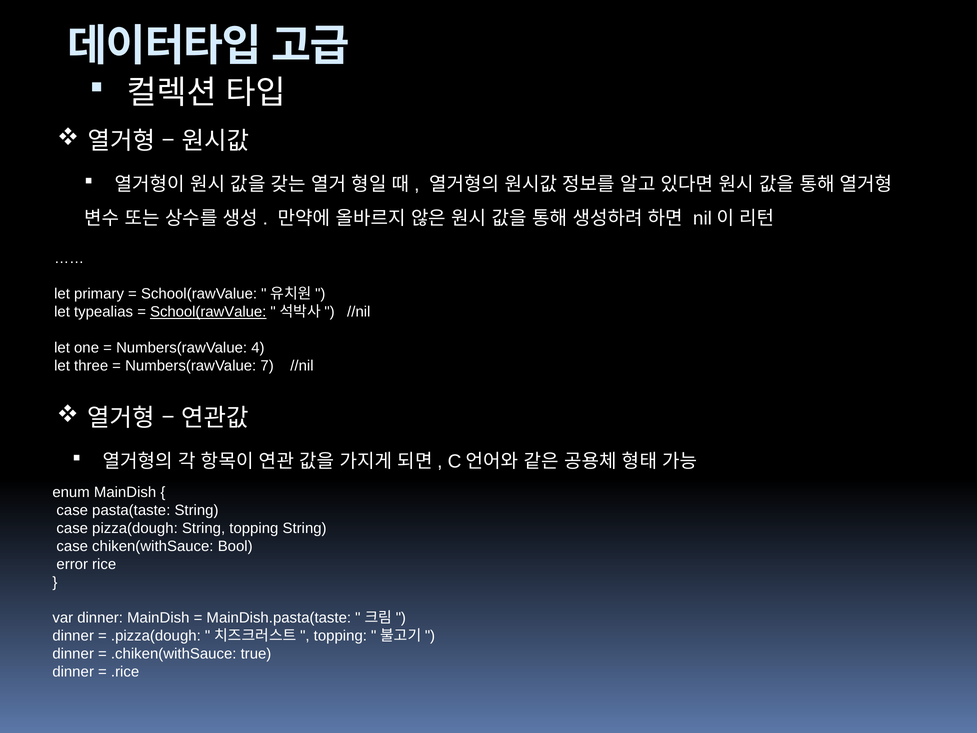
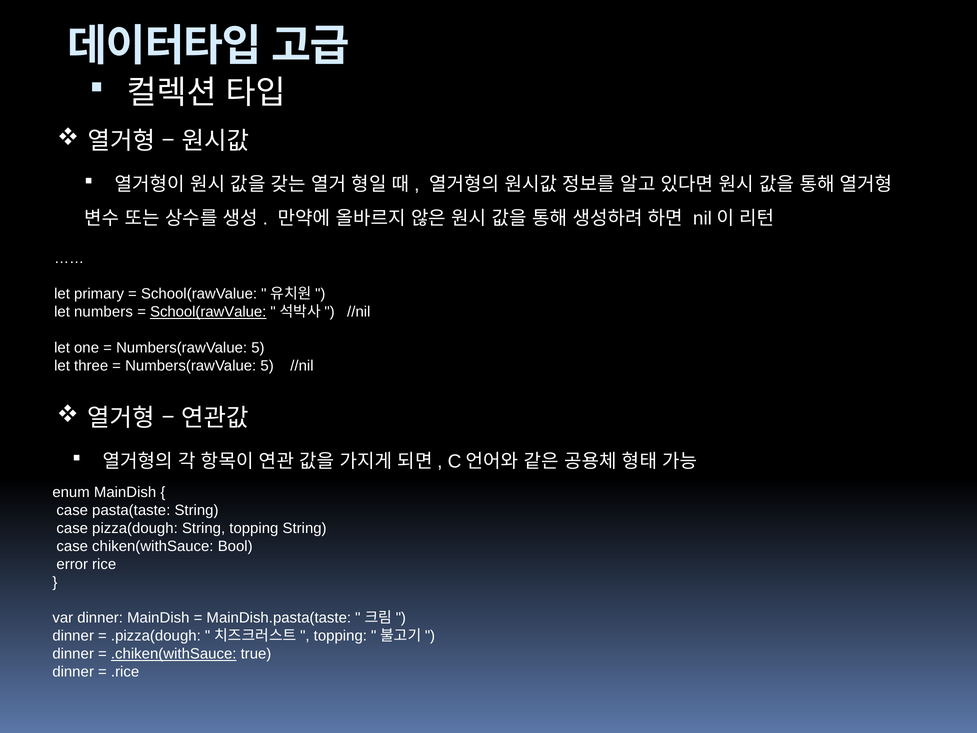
typealias: typealias -> numbers (103, 312)
4: 4 -> 5 (258, 348)
7: 7 -> 5 (267, 366)
.chiken(withSauce underline: none -> present (174, 654)
